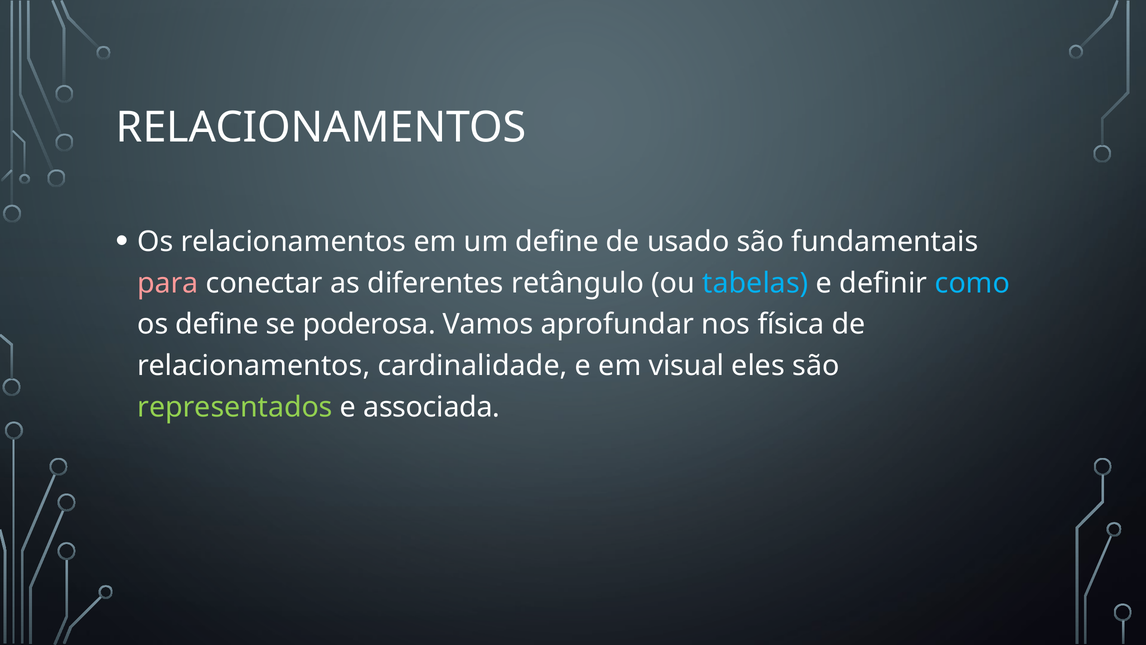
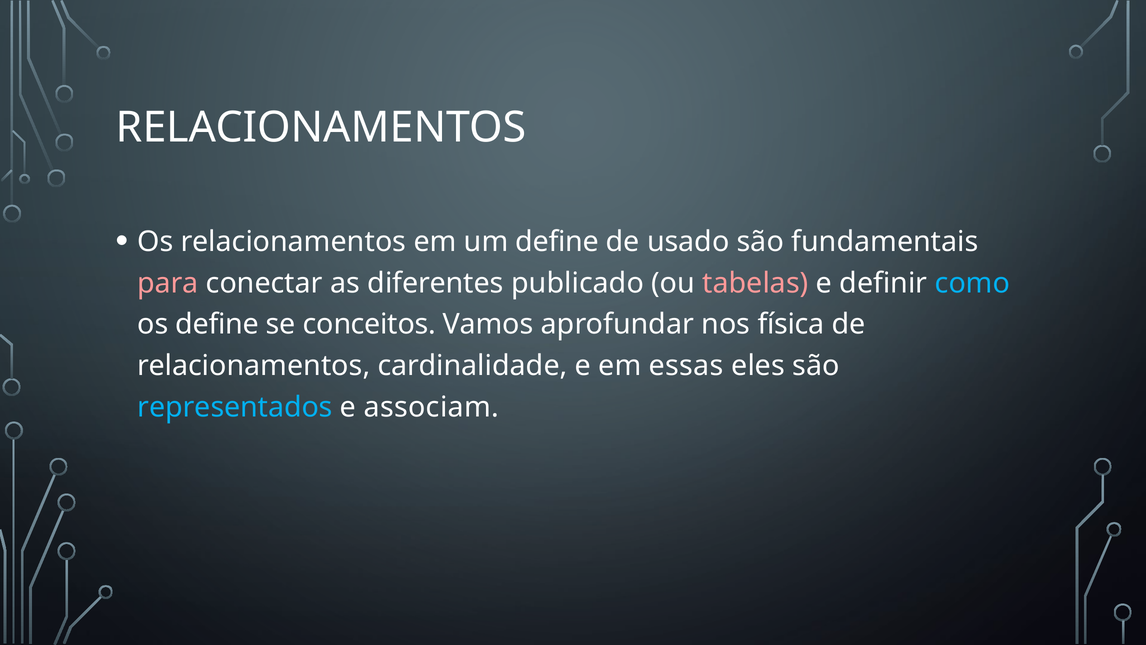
retângulo: retângulo -> publicado (578, 283)
tabelas colour: light blue -> pink (755, 283)
poderosa: poderosa -> conceitos (369, 324)
visual: visual -> essas (686, 366)
representados colour: light green -> light blue (235, 407)
associada: associada -> associam (431, 407)
